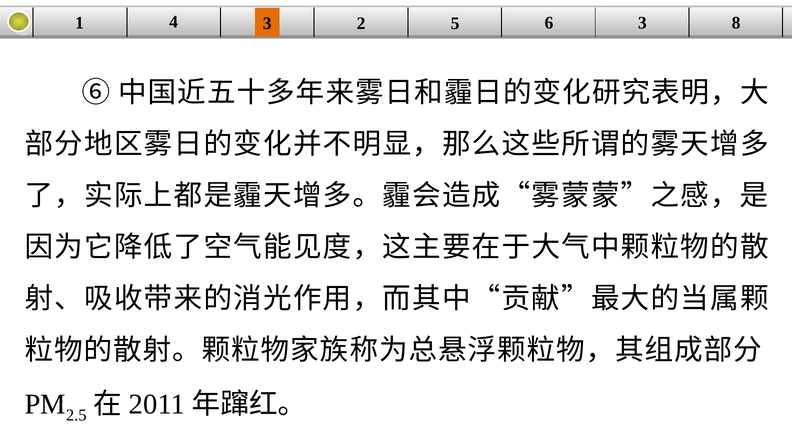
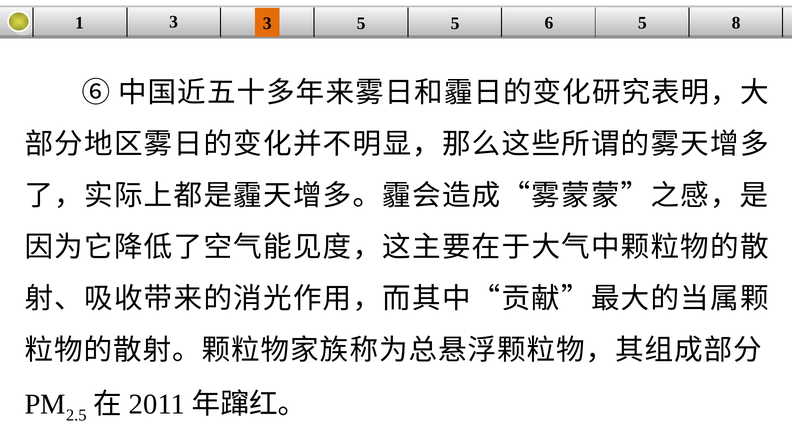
1 4: 4 -> 3 (174, 22)
3 2: 2 -> 5 (361, 23)
6 3: 3 -> 5 (642, 23)
